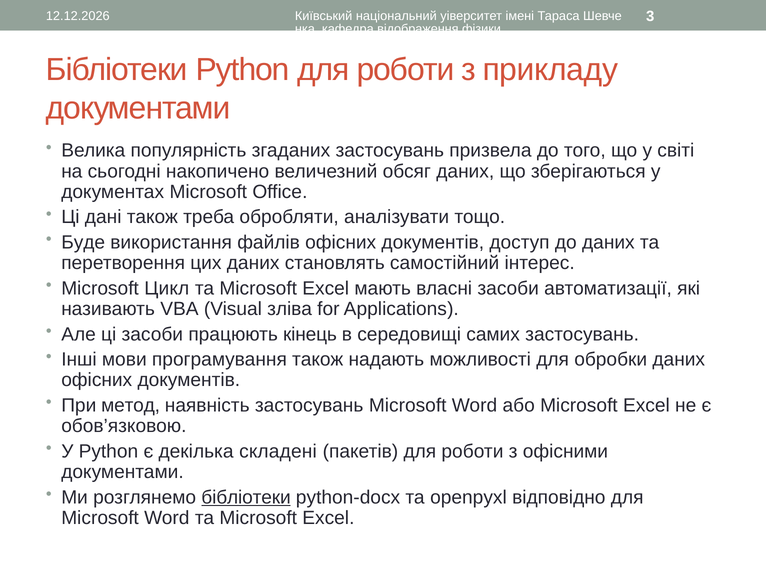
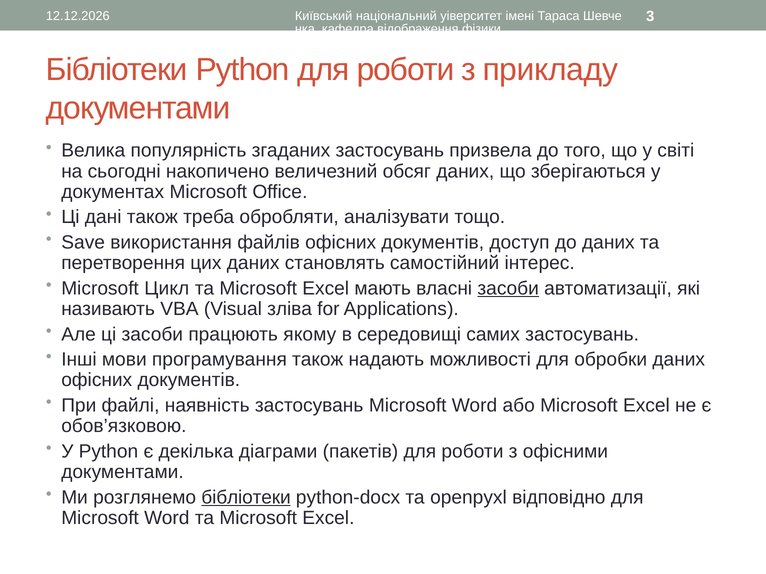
Буде: Буде -> Save (83, 243)
засоби underline: none -> present (508, 289)
кінець: кінець -> якому (310, 335)
метод: метод -> файлі (131, 406)
складені: складені -> діаграми (278, 452)
